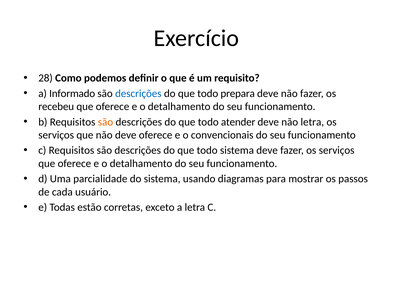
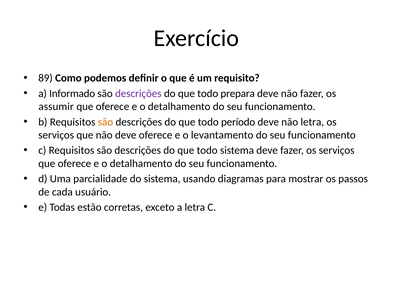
28: 28 -> 89 (46, 78)
descrições colour: blue -> purple (138, 93)
recebeu: recebeu -> assumir (56, 106)
atender: atender -> período (238, 122)
convencionais: convencionais -> levantamento (222, 135)
